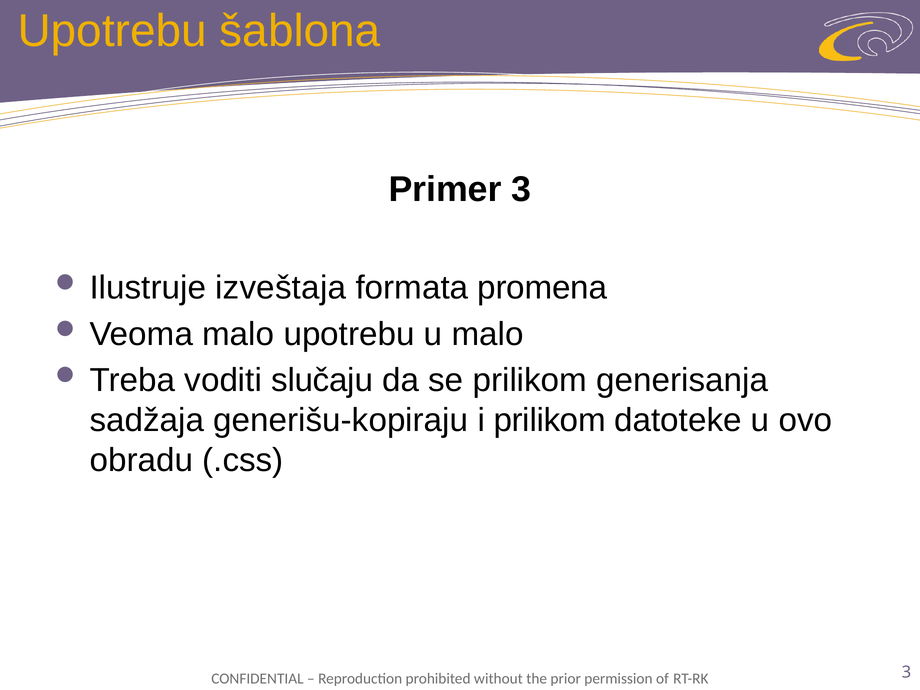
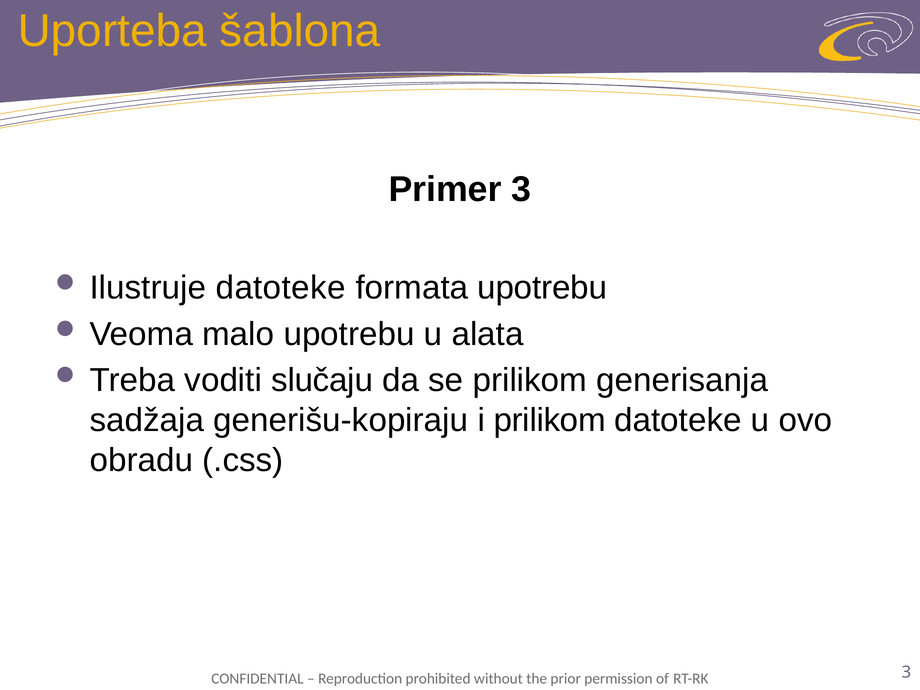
Upotrebu: Upotrebu -> Uporteba (112, 31)
Ilustruje izveštaja: izveštaja -> datoteke (281, 288)
formata promena: promena -> upotrebu (542, 288)
u malo: malo -> alata (488, 334)
